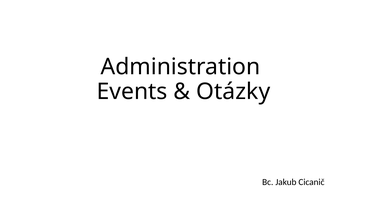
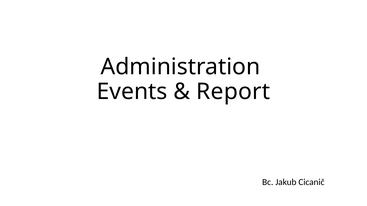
Otázky: Otázky -> Report (233, 92)
